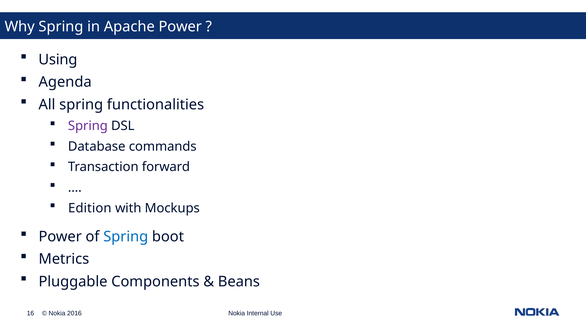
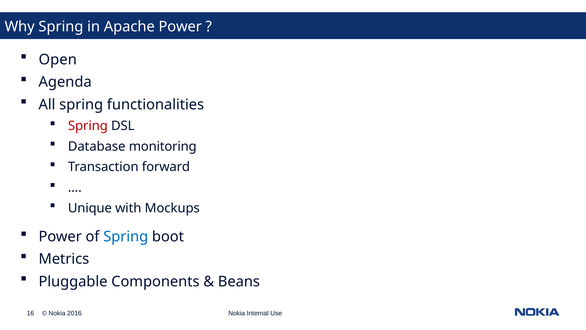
Using: Using -> Open (58, 59)
Spring colour: purple -> red (88, 126)
commands: commands -> monitoring (163, 146)
Edition: Edition -> Unique (90, 208)
